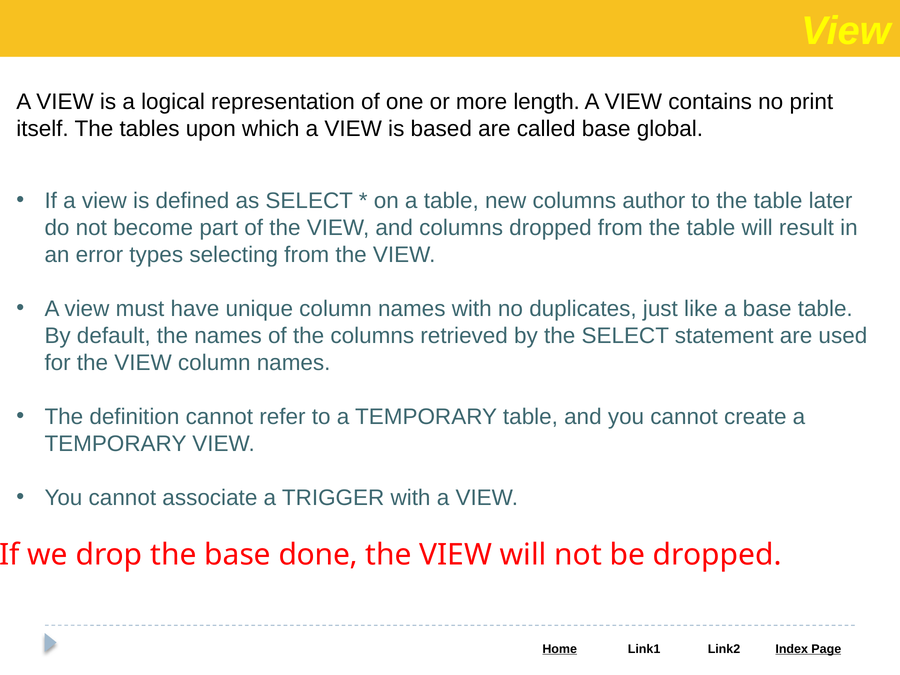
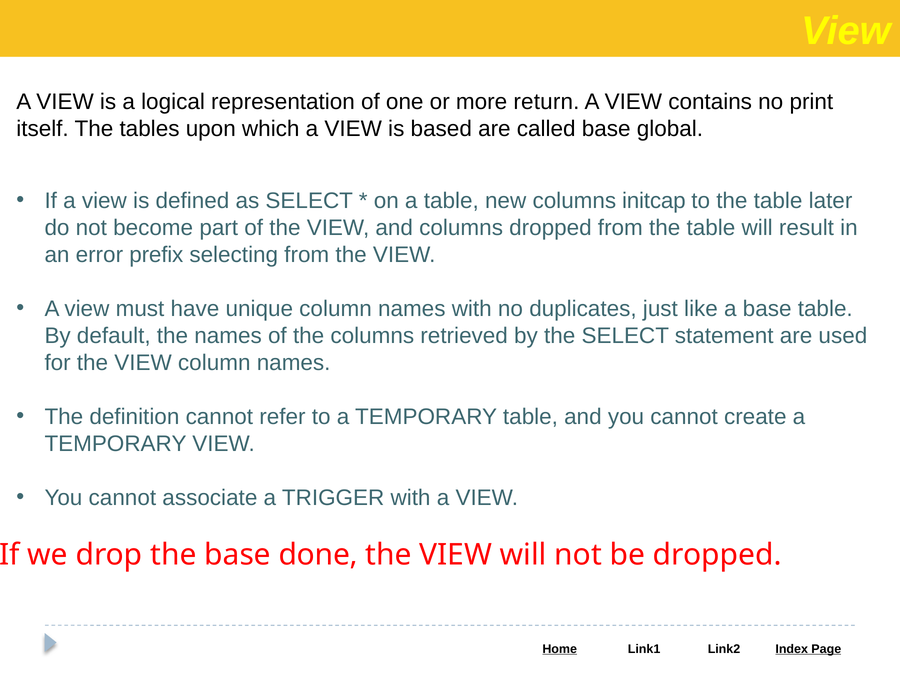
length: length -> return (546, 102)
author: author -> initcap (654, 201)
types: types -> prefix (156, 255)
